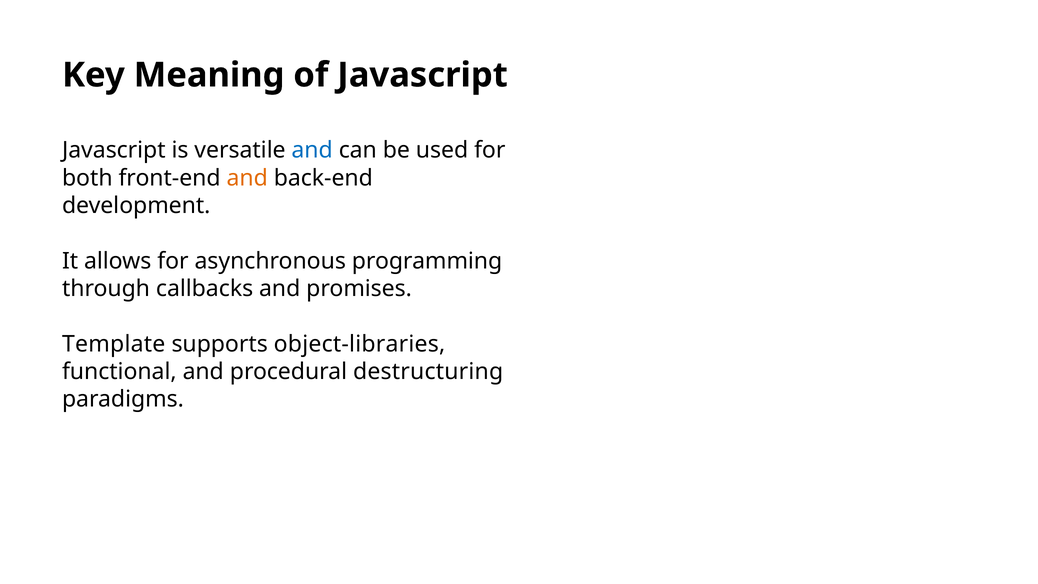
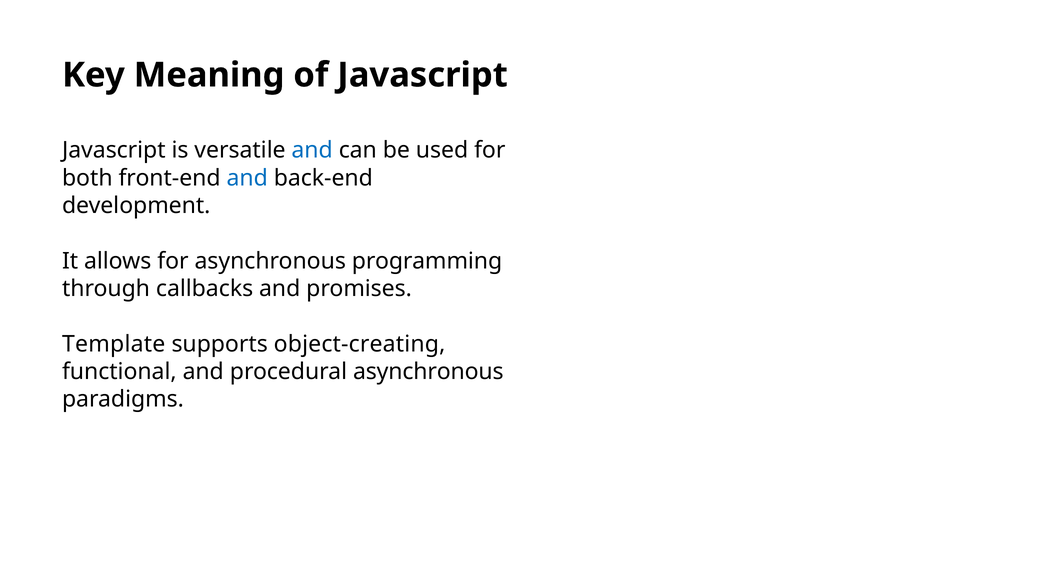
and colour: orange -> blue (247, 178)
object-libraries: object-libraries -> object-creating (360, 344)
procedural destructuring: destructuring -> asynchronous (428, 372)
